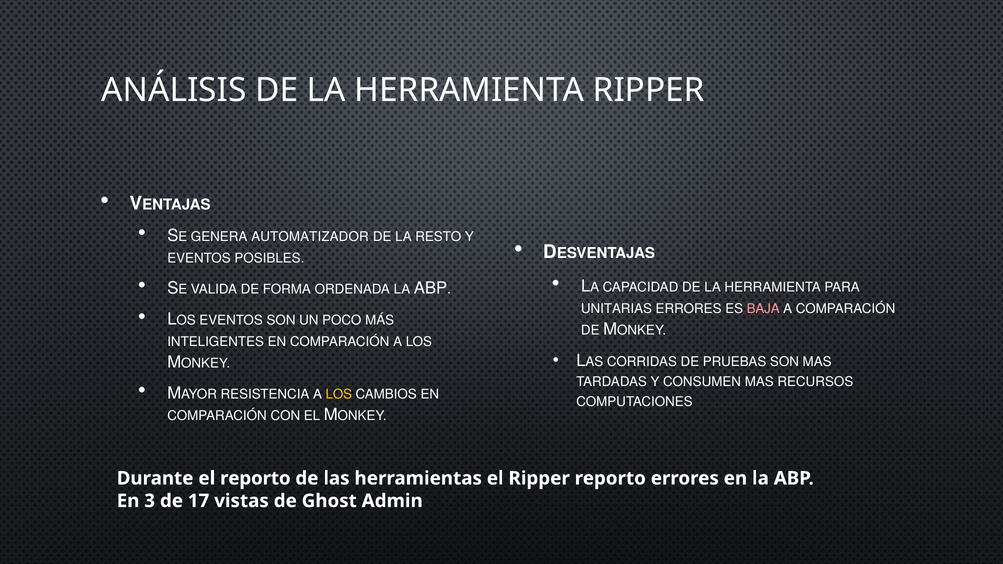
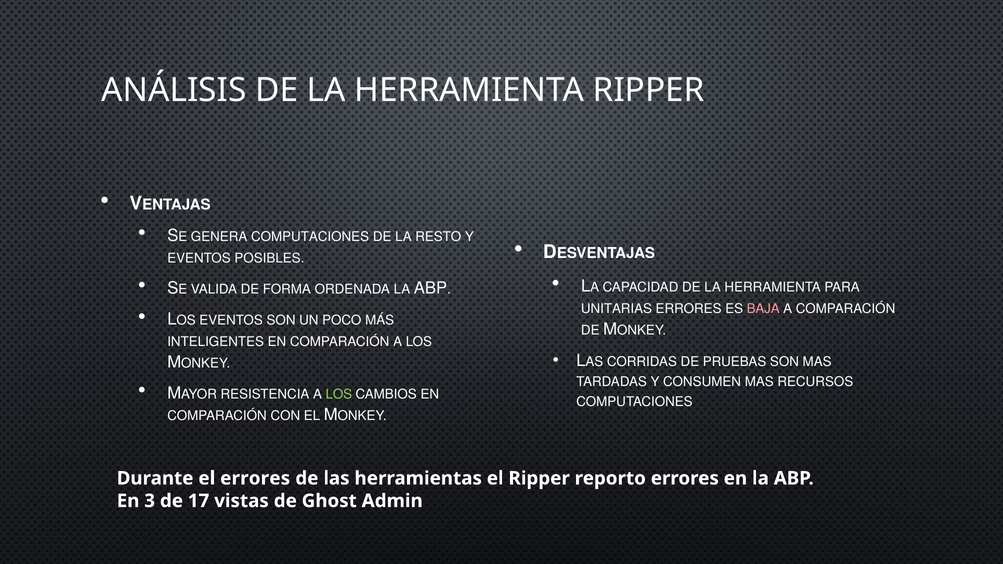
GENERA AUTOMATIZADOR: AUTOMATIZADOR -> COMPUTACIONES (310, 237)
LOS colour: yellow -> light green (339, 394)
el reporto: reporto -> errores (255, 478)
